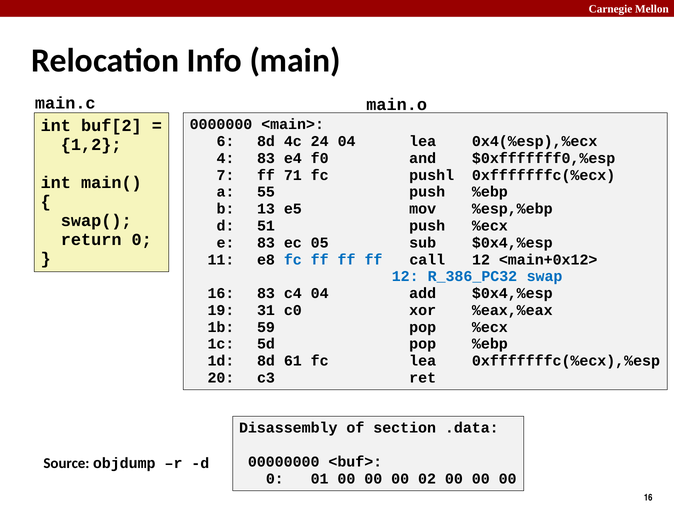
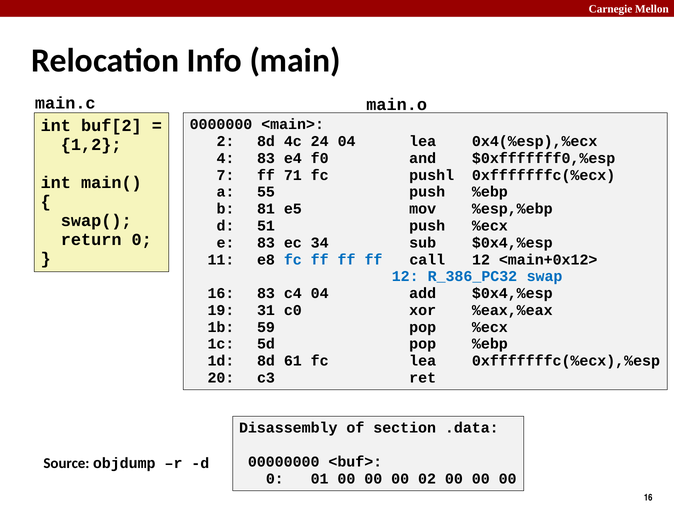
6: 6 -> 2 (225, 141)
13: 13 -> 81 (266, 209)
05: 05 -> 34 (320, 242)
